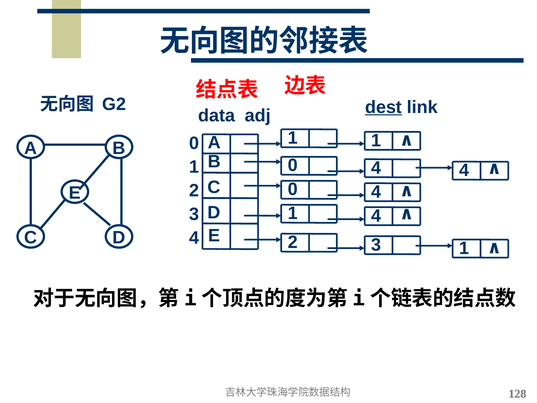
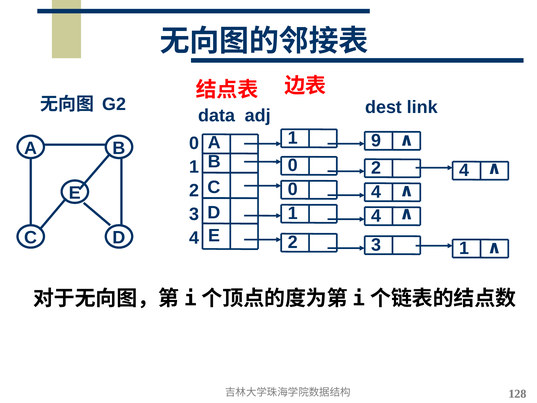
dest underline: present -> none (384, 107)
1 1: 1 -> 9 (376, 140)
4: 4 -> 2 (376, 168)
